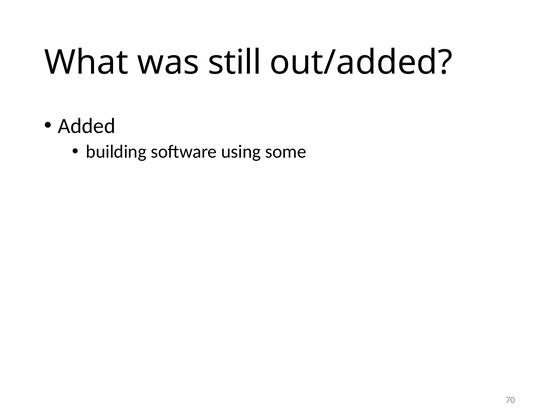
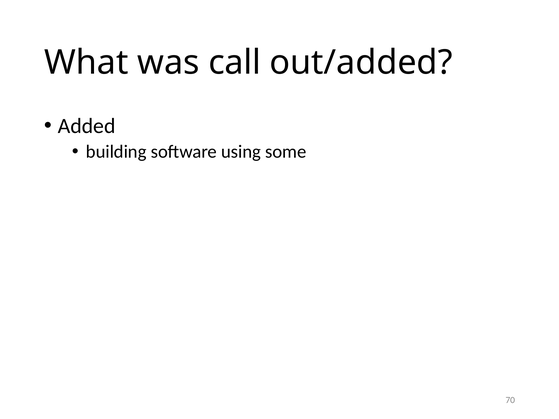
still: still -> call (235, 63)
